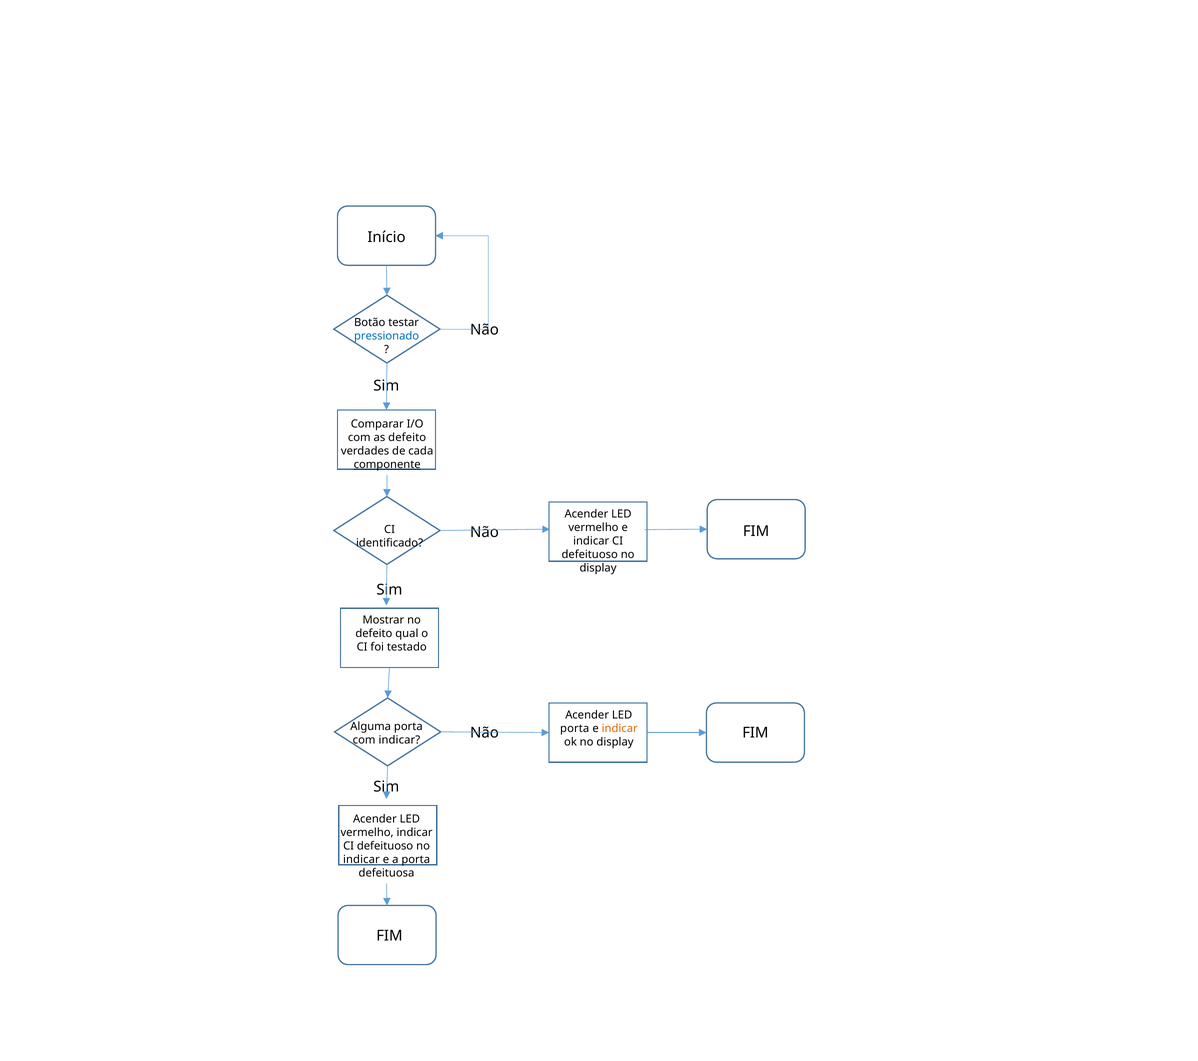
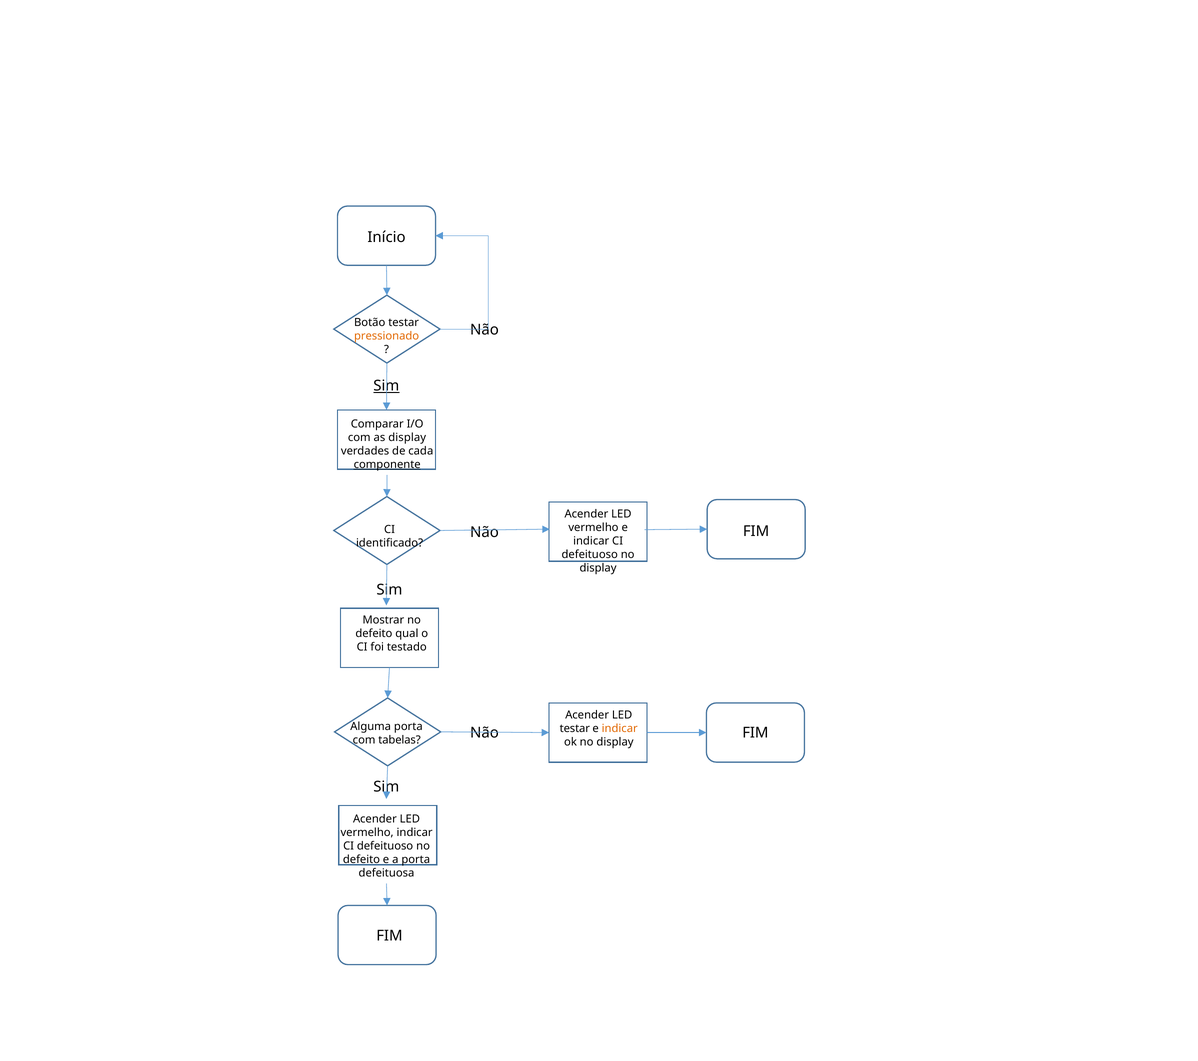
pressionado colour: blue -> orange (387, 336)
Sim underline: none -> present (386, 386)
as defeito: defeito -> display (407, 438)
porta: porta -> testar (575, 729)
com indicar: indicar -> tabelas (399, 740)
indicar: indicar -> defeito (361, 860)
